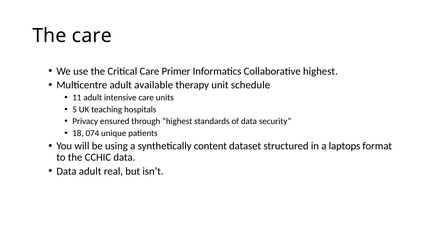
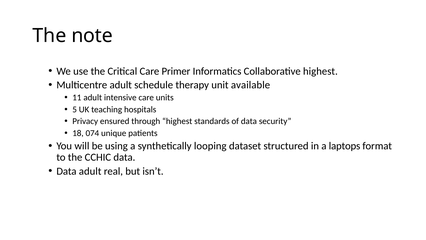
The care: care -> note (92, 36)
available: available -> schedule (154, 85)
schedule: schedule -> available (251, 85)
content: content -> looping (210, 146)
